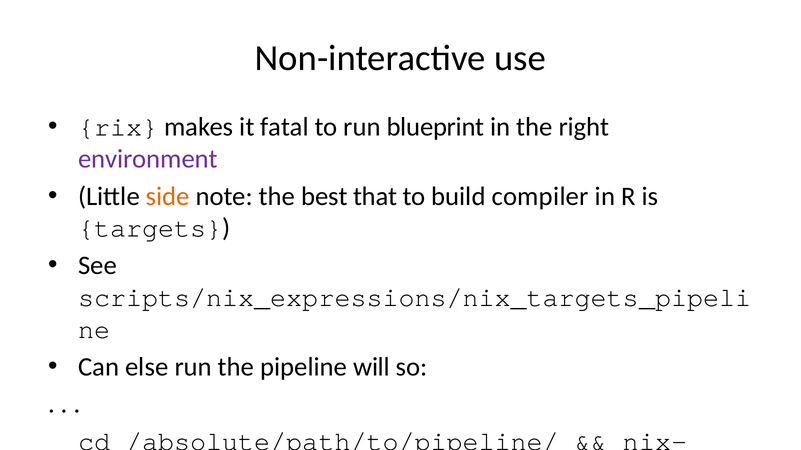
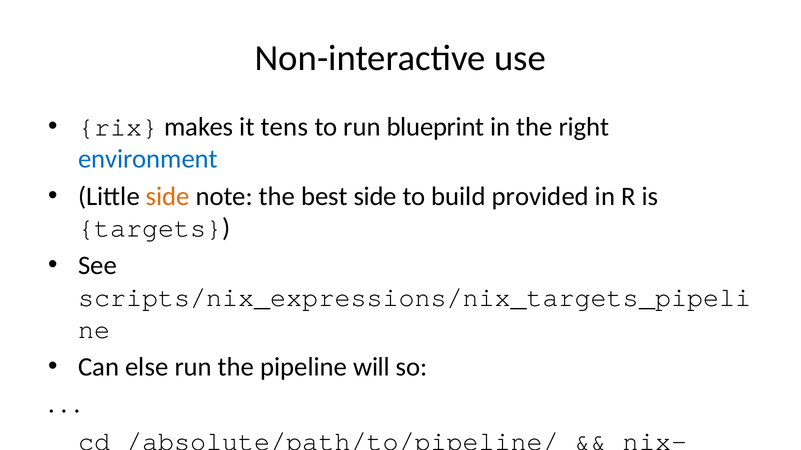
fatal: fatal -> tens (284, 127)
environment colour: purple -> blue (148, 159)
best that: that -> side (375, 196)
compiler: compiler -> provided (540, 196)
